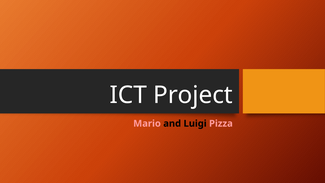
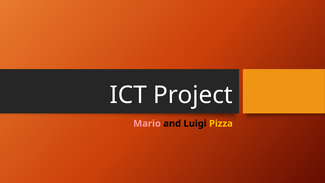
Pizza colour: pink -> yellow (221, 123)
